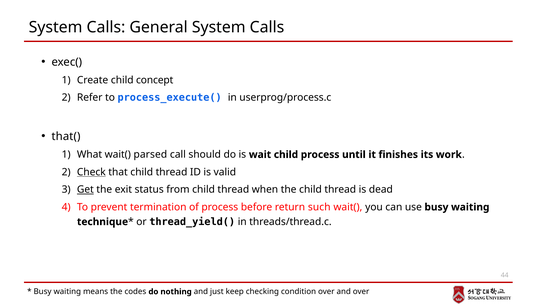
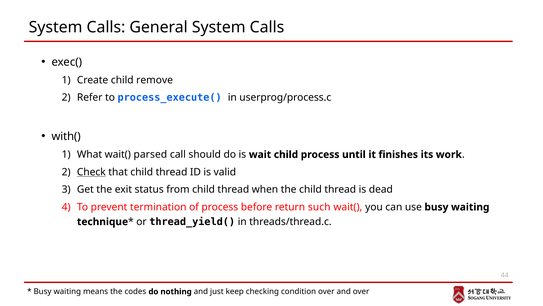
concept: concept -> remove (155, 80)
that(: that( -> with( (66, 136)
Get underline: present -> none (85, 189)
